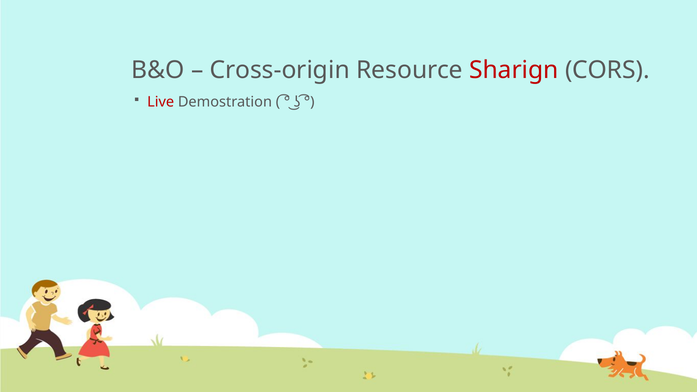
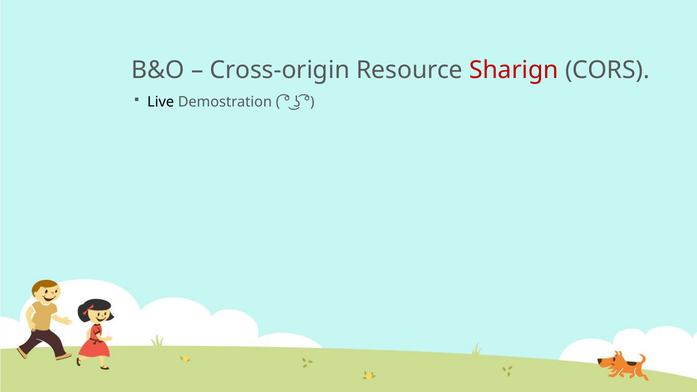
Live colour: red -> black (161, 102)
